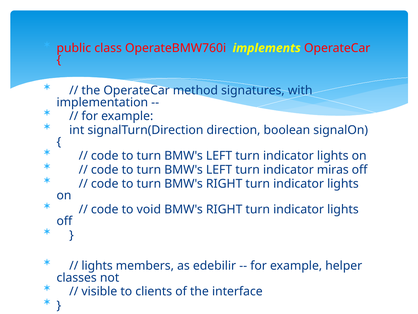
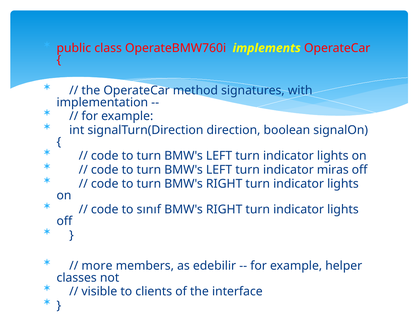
void: void -> sınıf (149, 209)
lights: lights -> more (97, 266)
